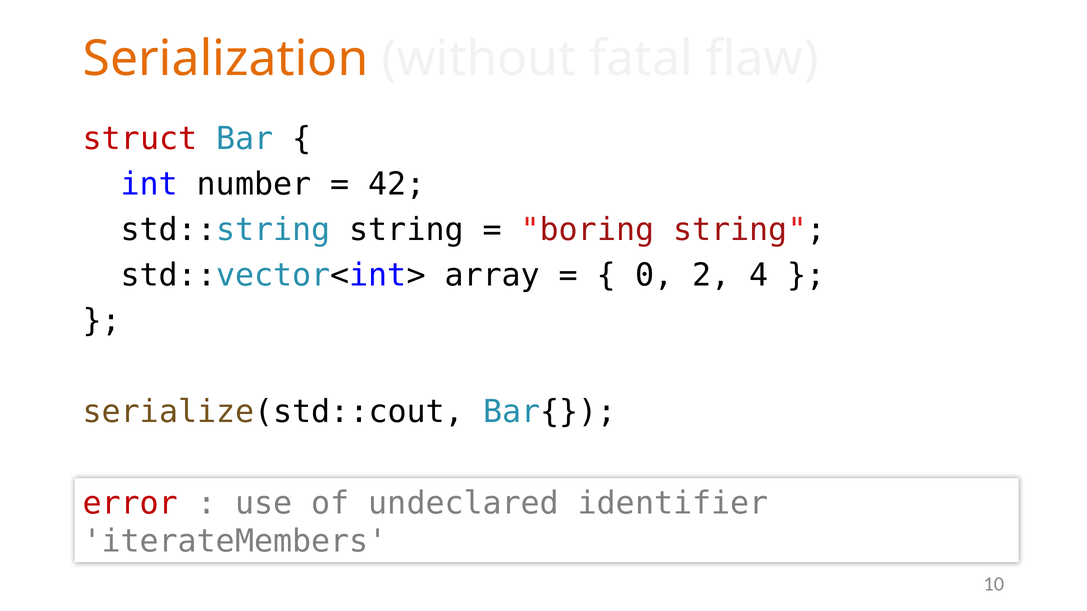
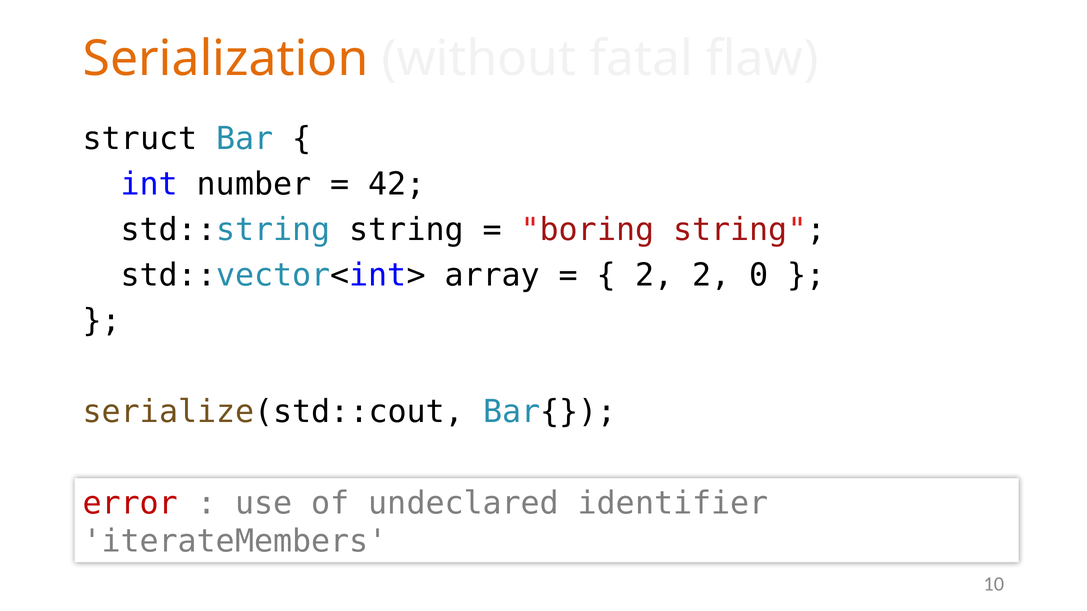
struct colour: red -> black (140, 139)
0: 0 -> 2 (654, 276)
4: 4 -> 0 (759, 276)
